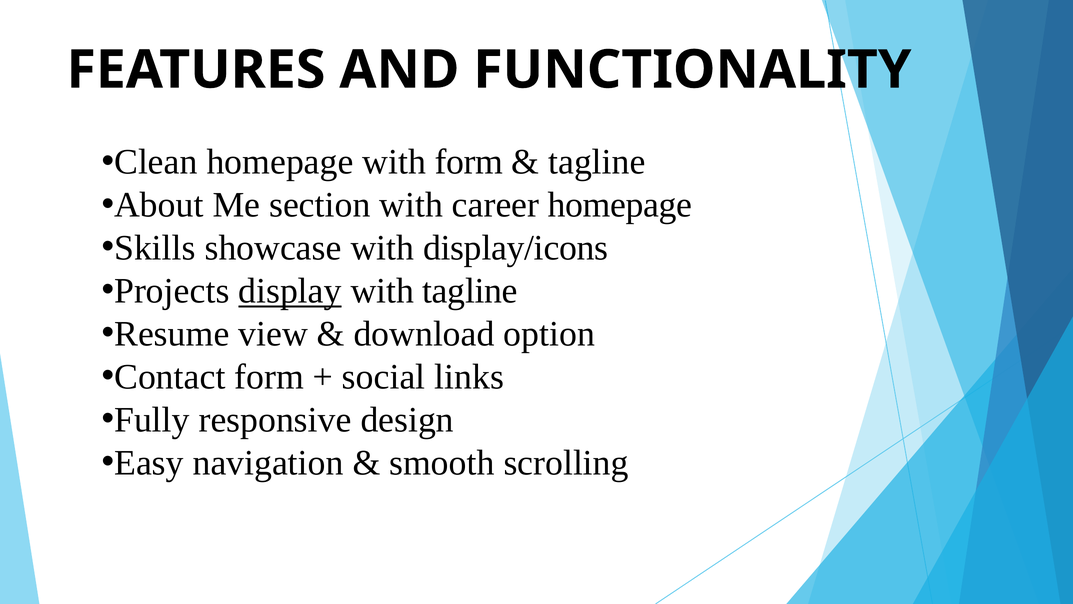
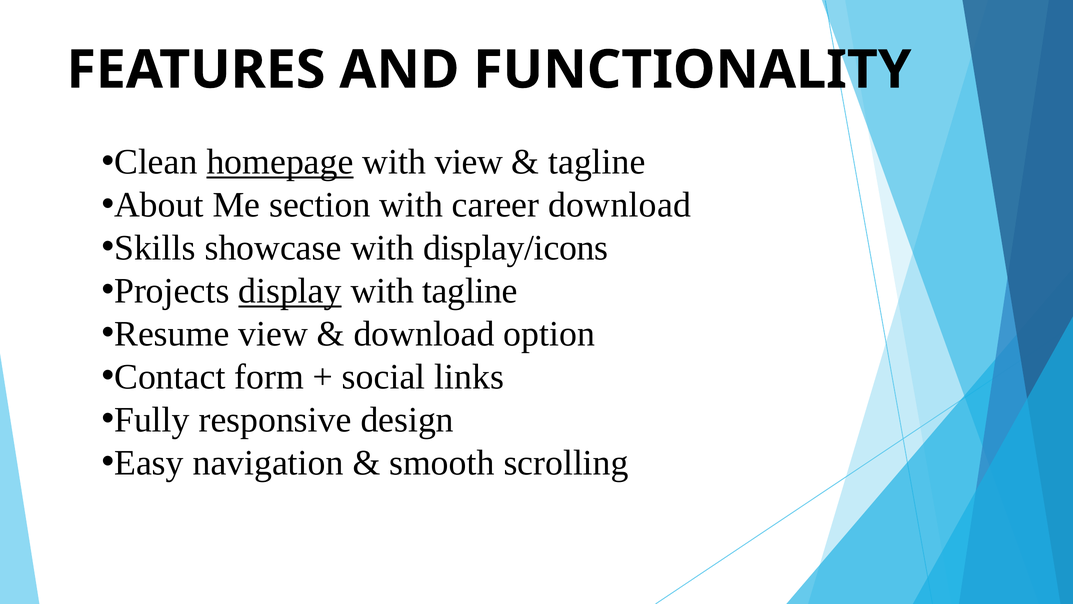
homepage underline: none -> present (280, 162)
with form: form -> view (469, 162)
career homepage: homepage -> download (620, 205)
